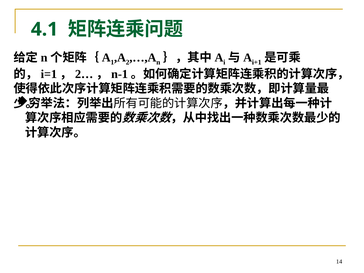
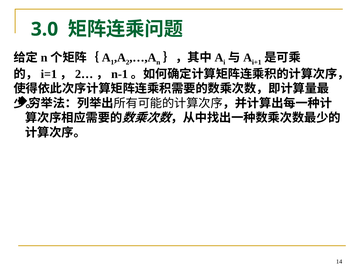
4.1: 4.1 -> 3.0 (44, 29)
